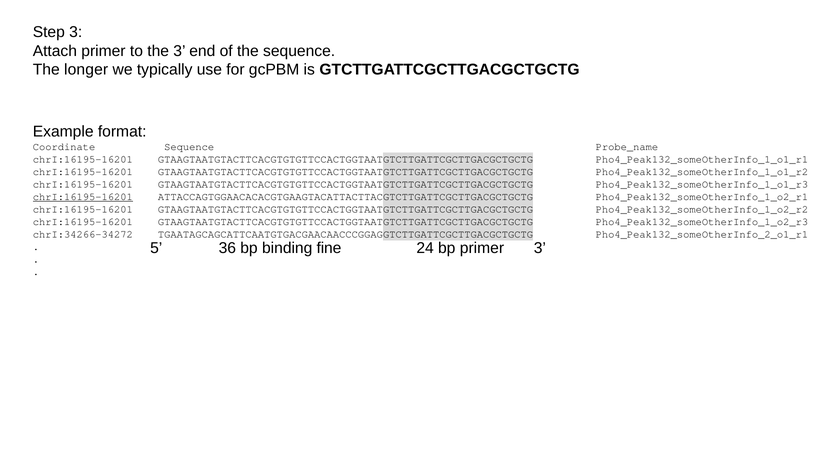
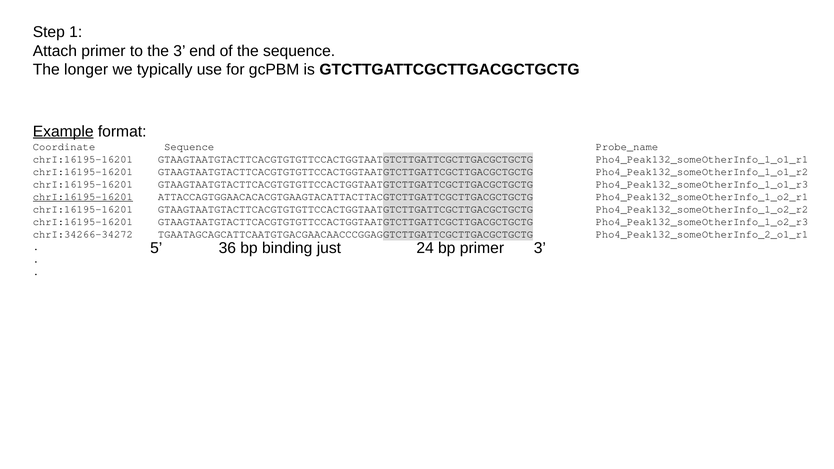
Step 3: 3 -> 1 (76, 32)
Example underline: none -> present (63, 131)
fine: fine -> just (329, 248)
